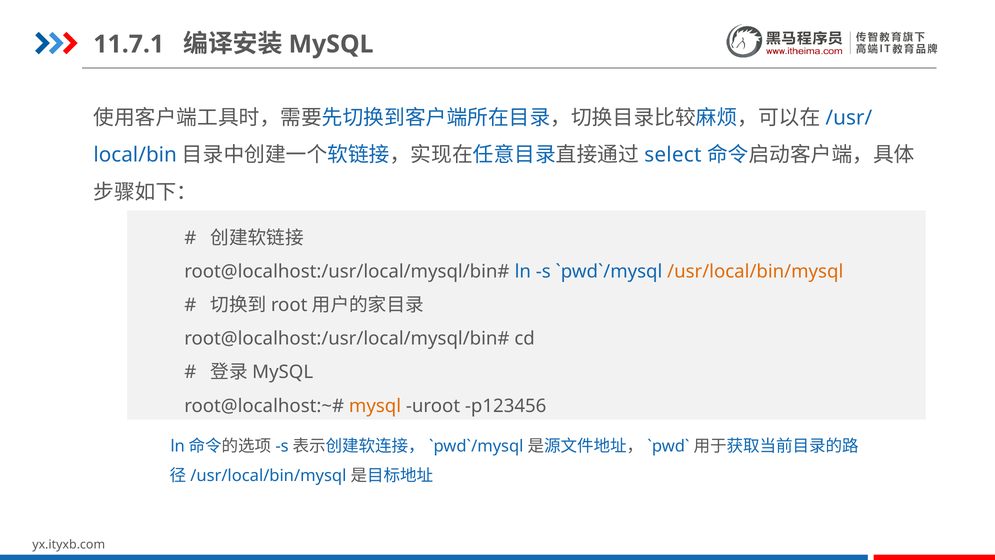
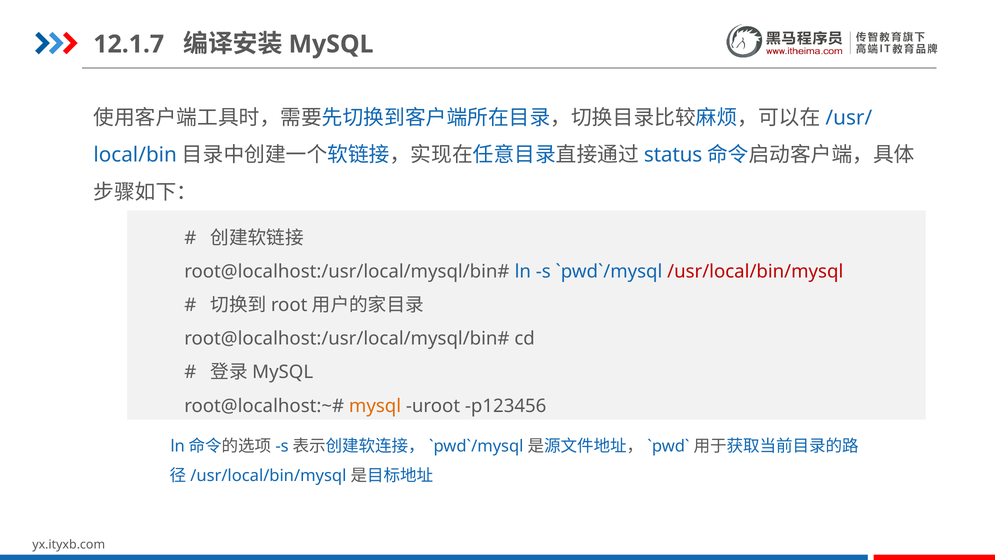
11.7.1: 11.7.1 -> 12.1.7 (129, 44)
select: select -> status (673, 155)
/usr/local/bin/mysql colour: orange -> red (755, 271)
